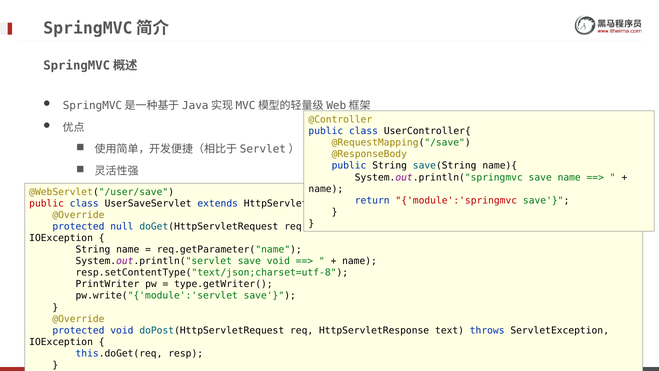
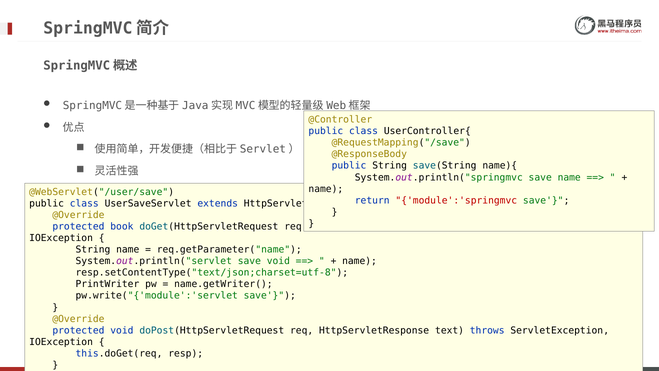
public colour: red -> black (47, 203)
null: null -> book (122, 226)
type.getWriter(: type.getWriter( -> name.getWriter( (223, 284)
